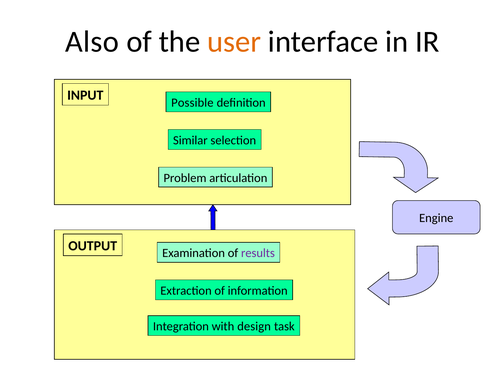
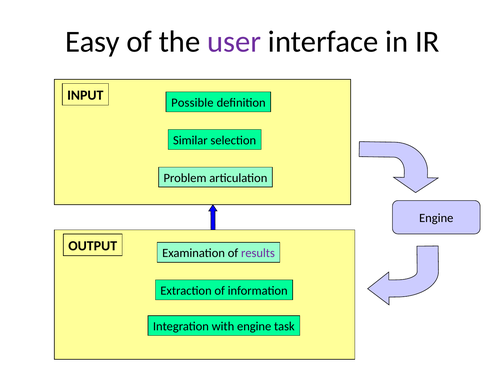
Also: Also -> Easy (92, 42)
user colour: orange -> purple (234, 42)
with design: design -> engine (254, 326)
